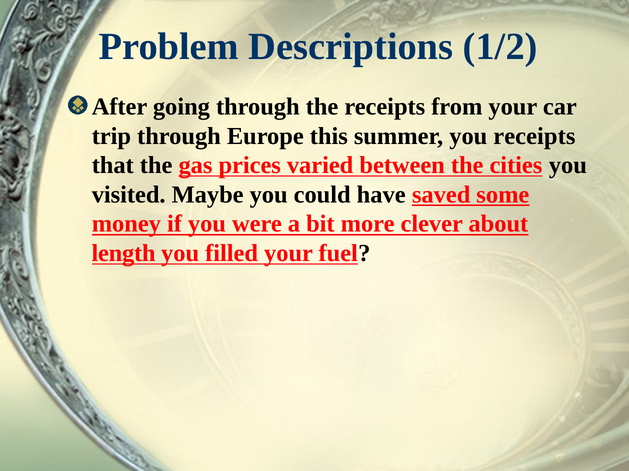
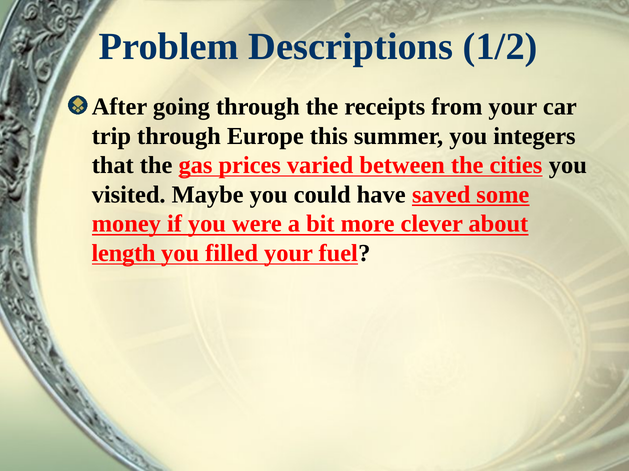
you receipts: receipts -> integers (534, 136)
